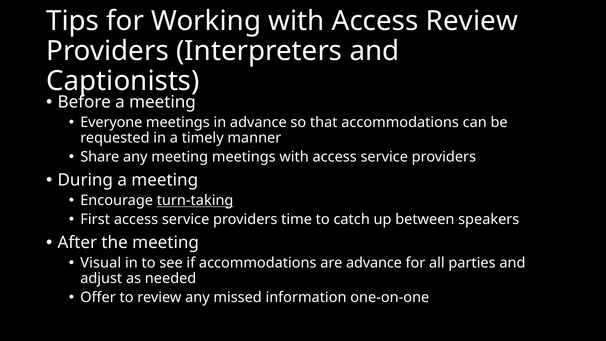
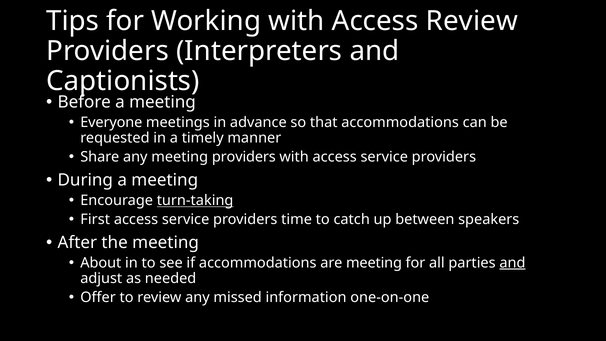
meeting meetings: meetings -> providers (244, 157)
Visual: Visual -> About (101, 263)
are advance: advance -> meeting (374, 263)
and underline: none -> present (512, 263)
